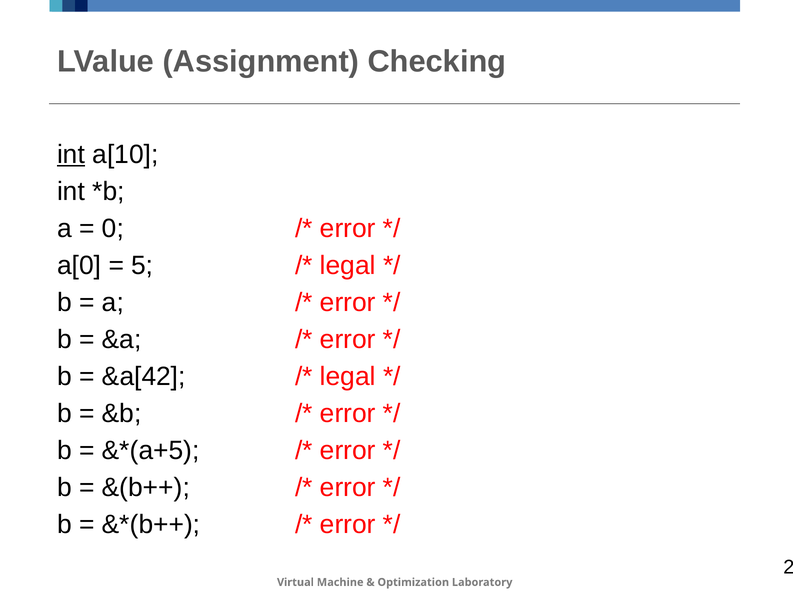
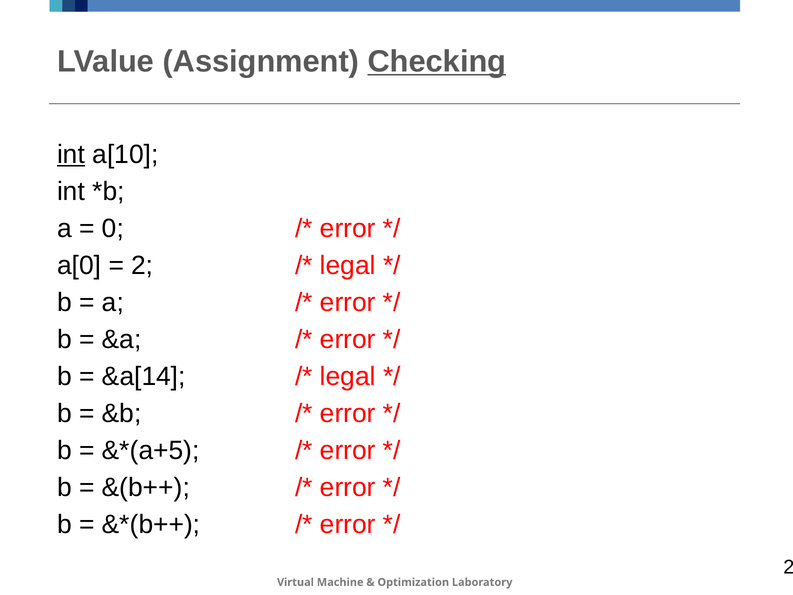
Checking underline: none -> present (437, 61)
5: 5 -> 2 (142, 265)
&a[42: &a[42 -> &a[14 (144, 376)
